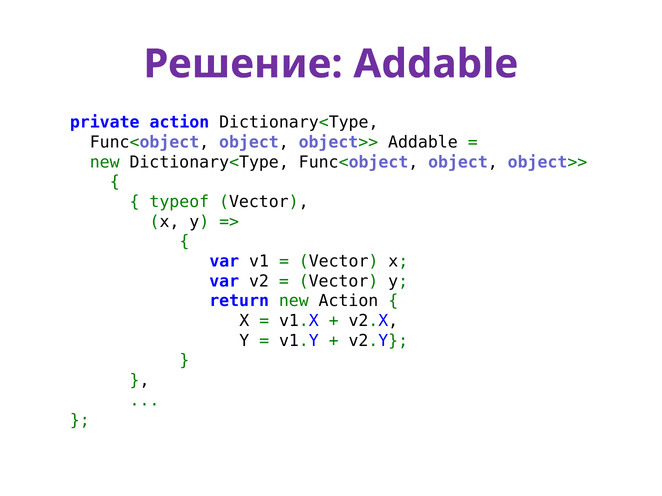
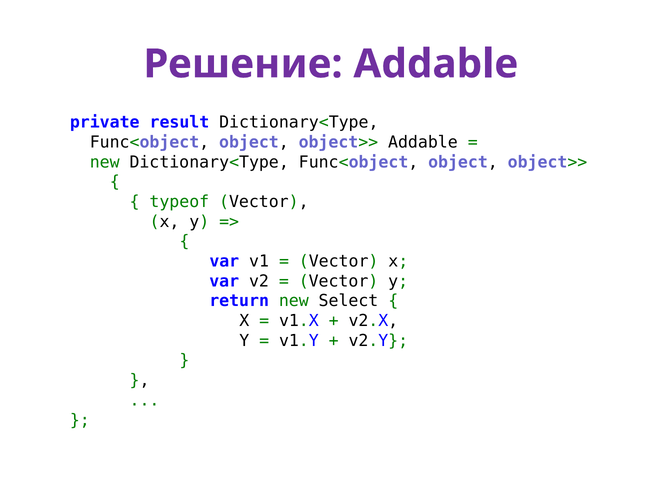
private action: action -> result (179, 123)
new Action: Action -> Select (348, 301)
